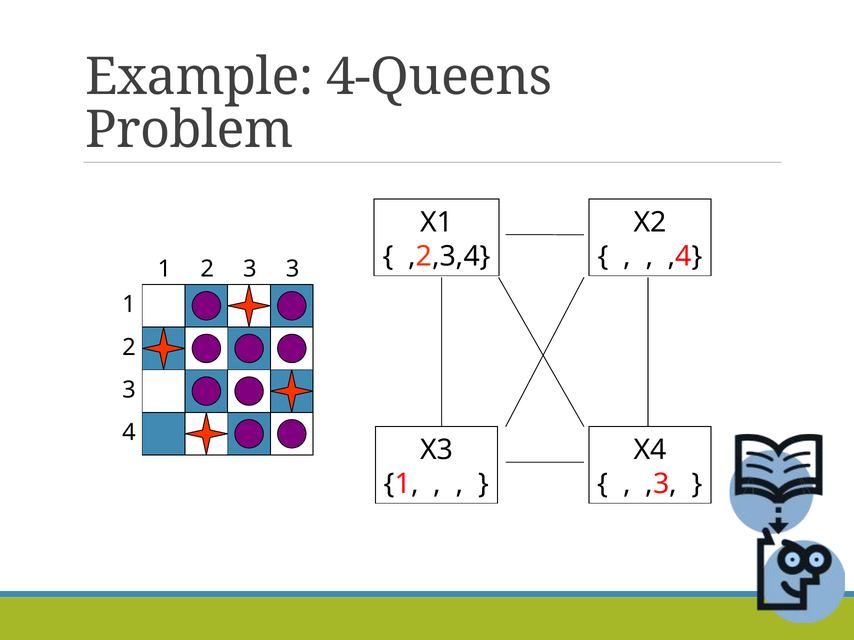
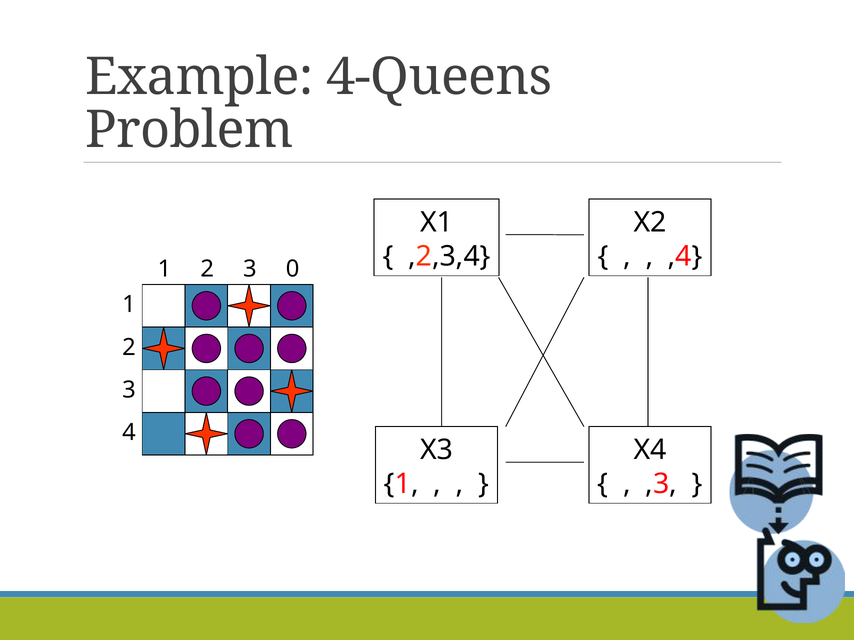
2 3: 3 -> 0 (293, 269)
